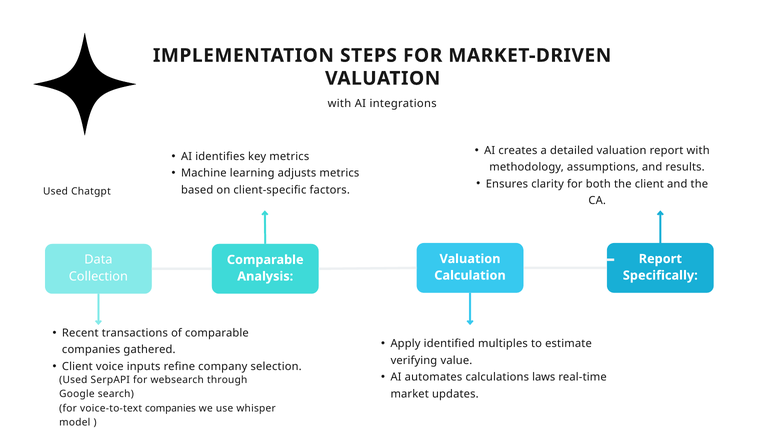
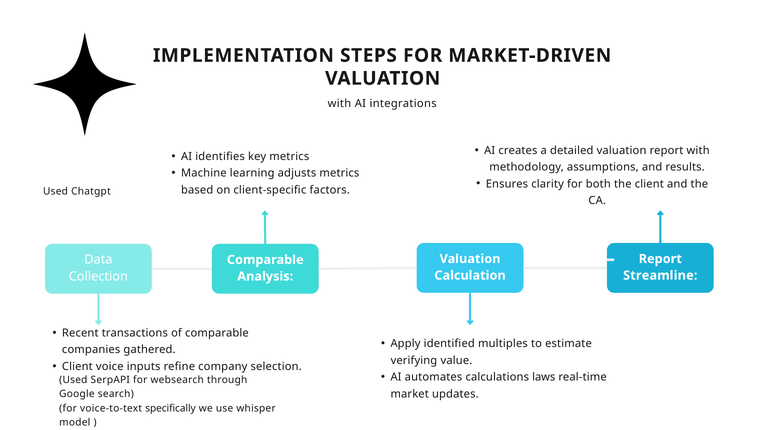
Specifically: Specifically -> Streamline (660, 276)
voice-to-text companies: companies -> specifically (171, 409)
